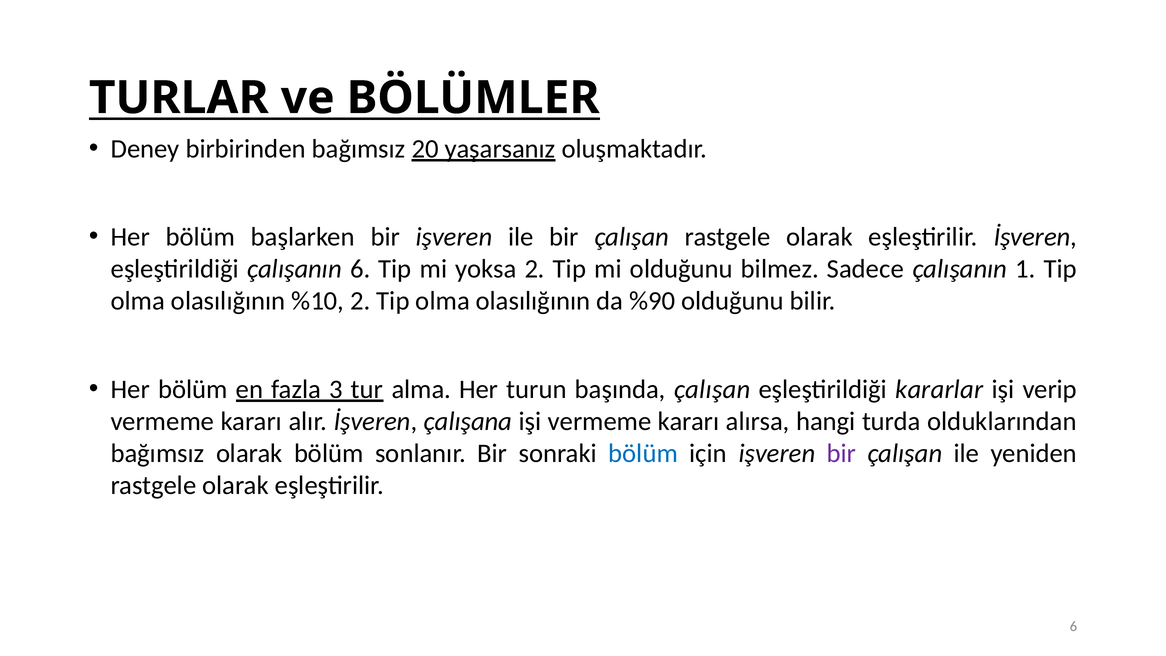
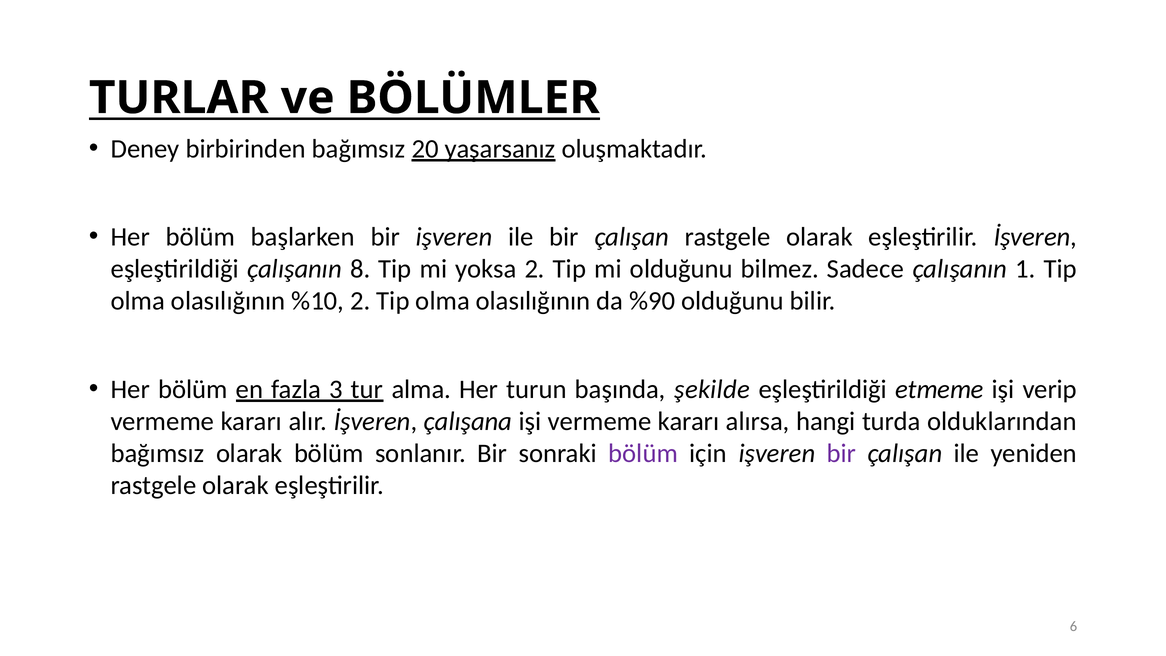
çalışanın 6: 6 -> 8 (360, 269)
başında çalışan: çalışan -> şekilde (712, 389)
kararlar: kararlar -> etmeme (939, 389)
bölüm colour: blue -> purple (643, 453)
